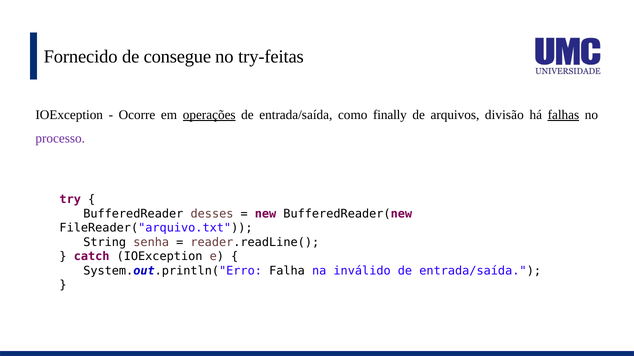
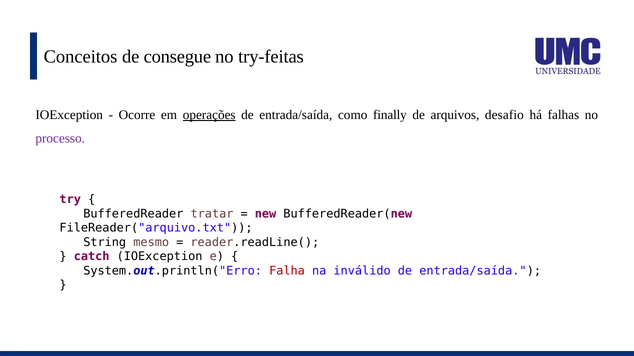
Fornecido: Fornecido -> Conceitos (81, 57)
divisão: divisão -> desafio (504, 115)
falhas underline: present -> none (563, 115)
desses: desses -> tratar (212, 214)
senha: senha -> mesmo (151, 243)
Falha colour: black -> red (287, 271)
